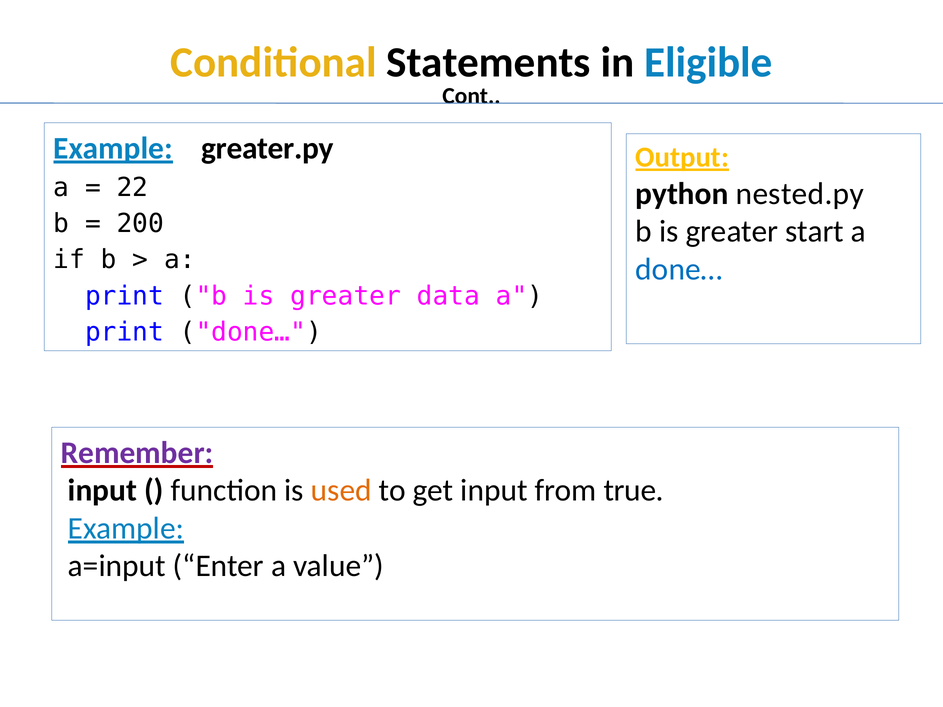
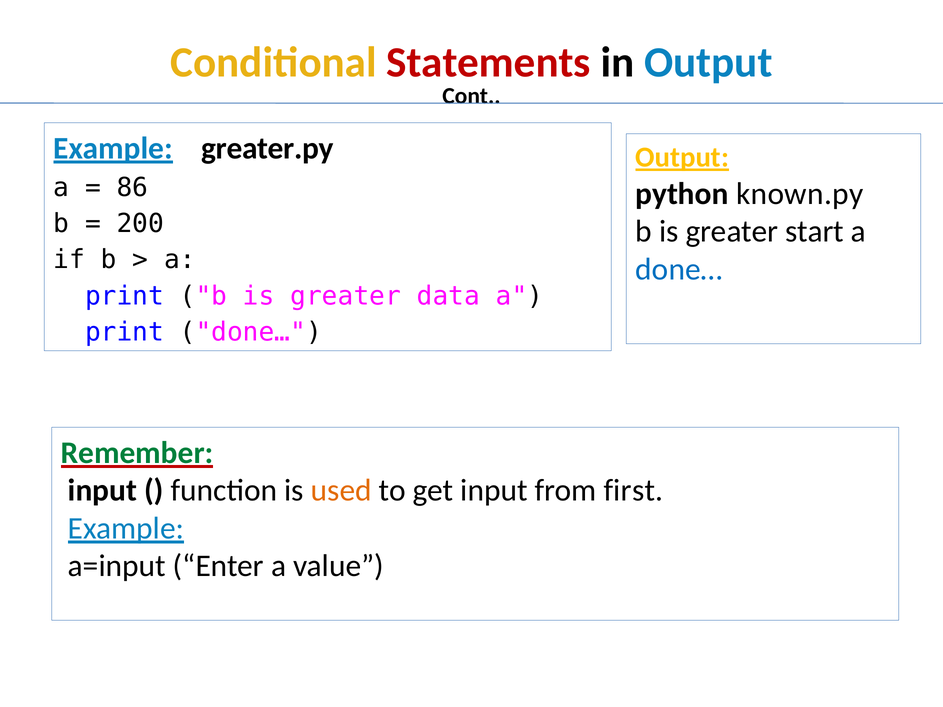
Statements colour: black -> red (488, 62)
in Eligible: Eligible -> Output (708, 62)
22: 22 -> 86 (132, 188)
nested.py: nested.py -> known.py (800, 194)
Remember colour: purple -> green (137, 453)
true: true -> first (633, 491)
